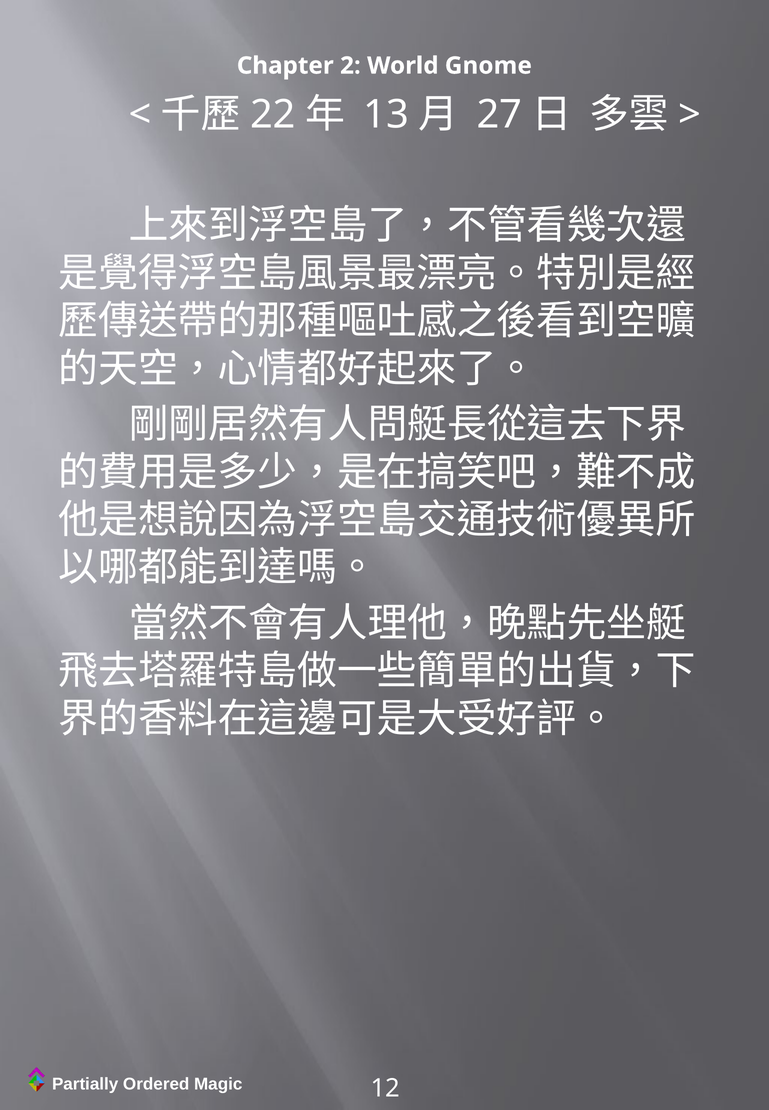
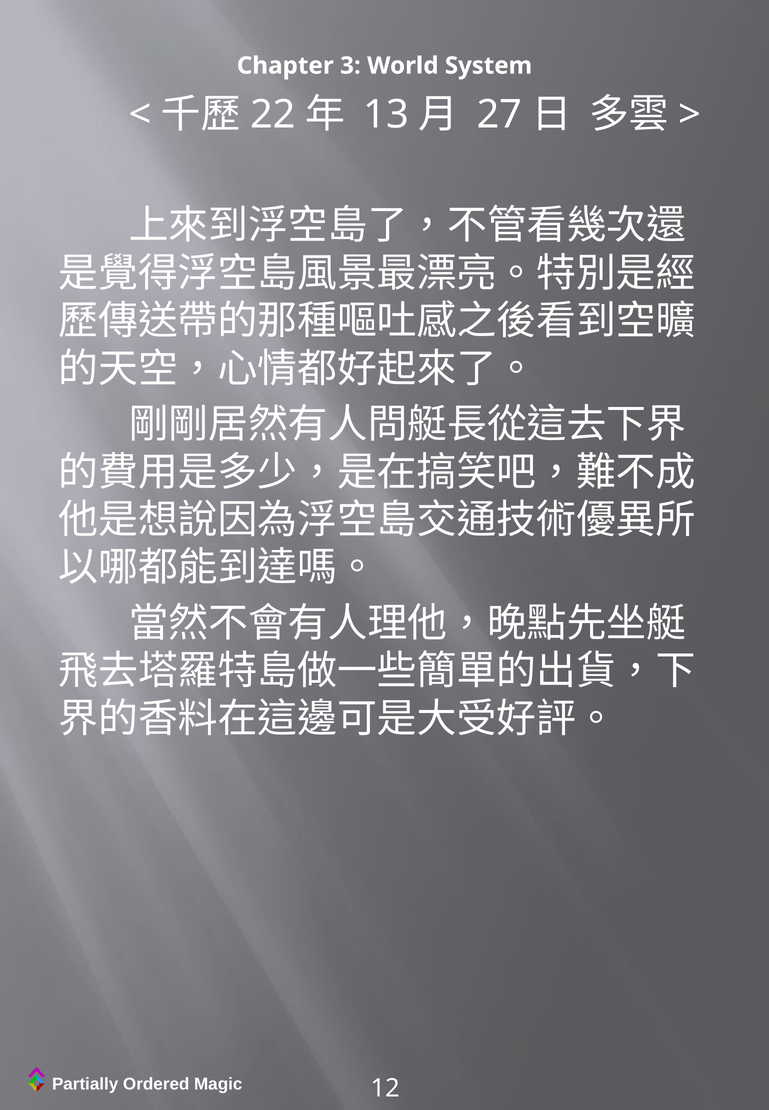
2: 2 -> 3 (350, 66)
Gnome: Gnome -> System (488, 66)
